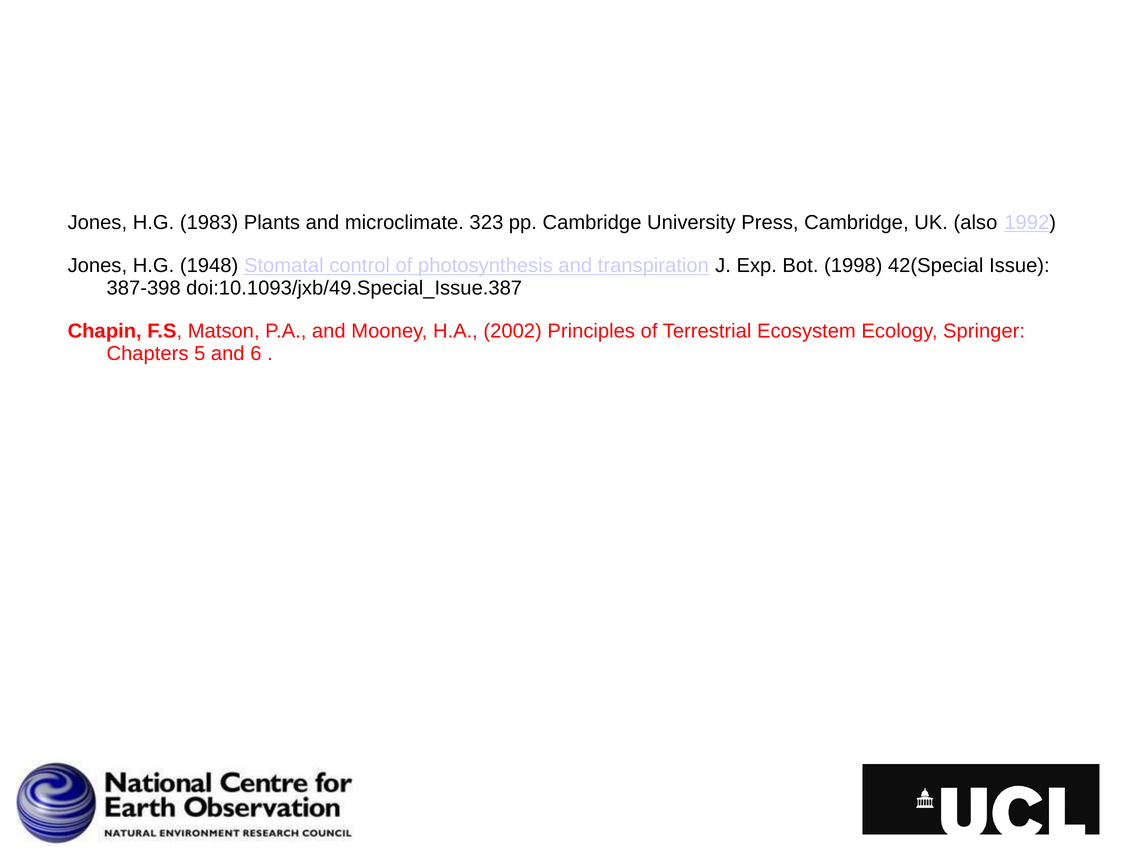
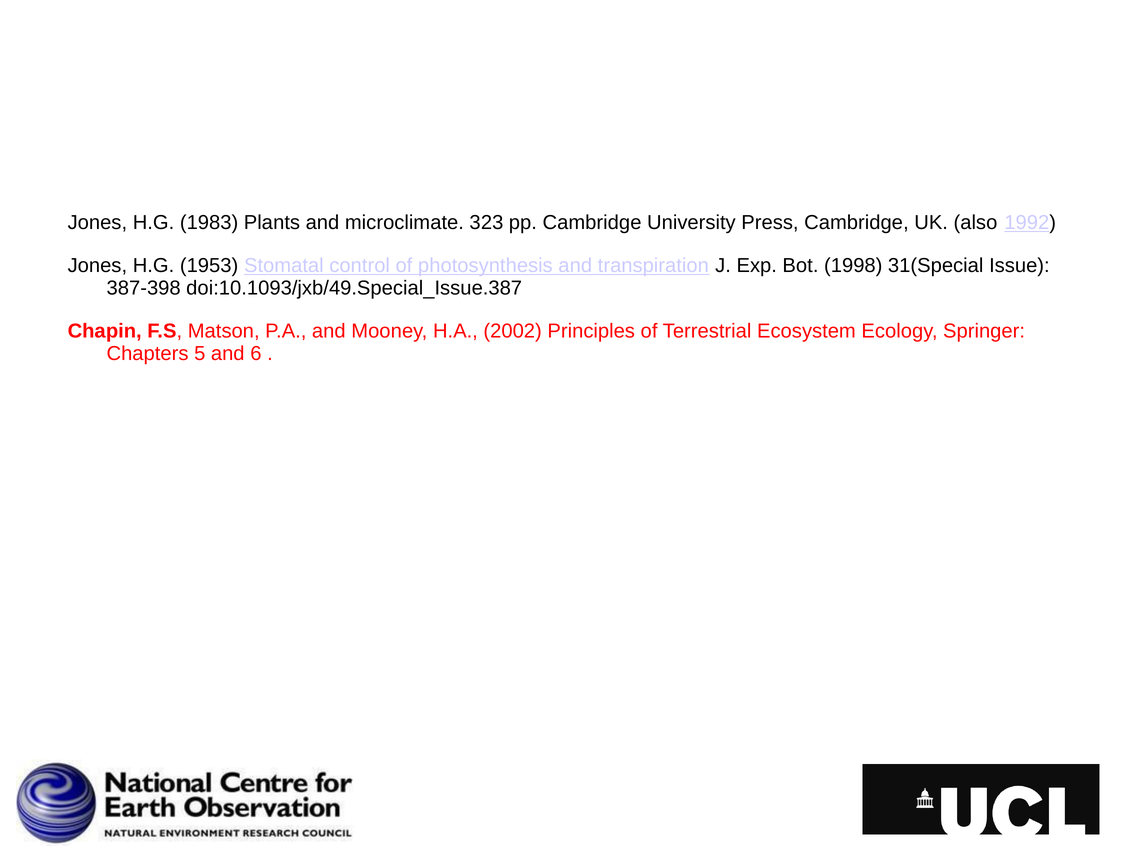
1948: 1948 -> 1953 (209, 265)
42(Special: 42(Special -> 31(Special (936, 265)
